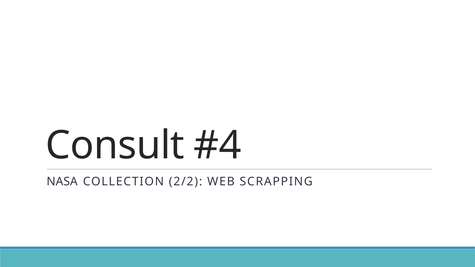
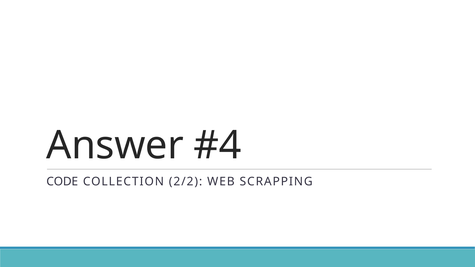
Consult: Consult -> Answer (115, 146)
NASA: NASA -> CODE (62, 182)
